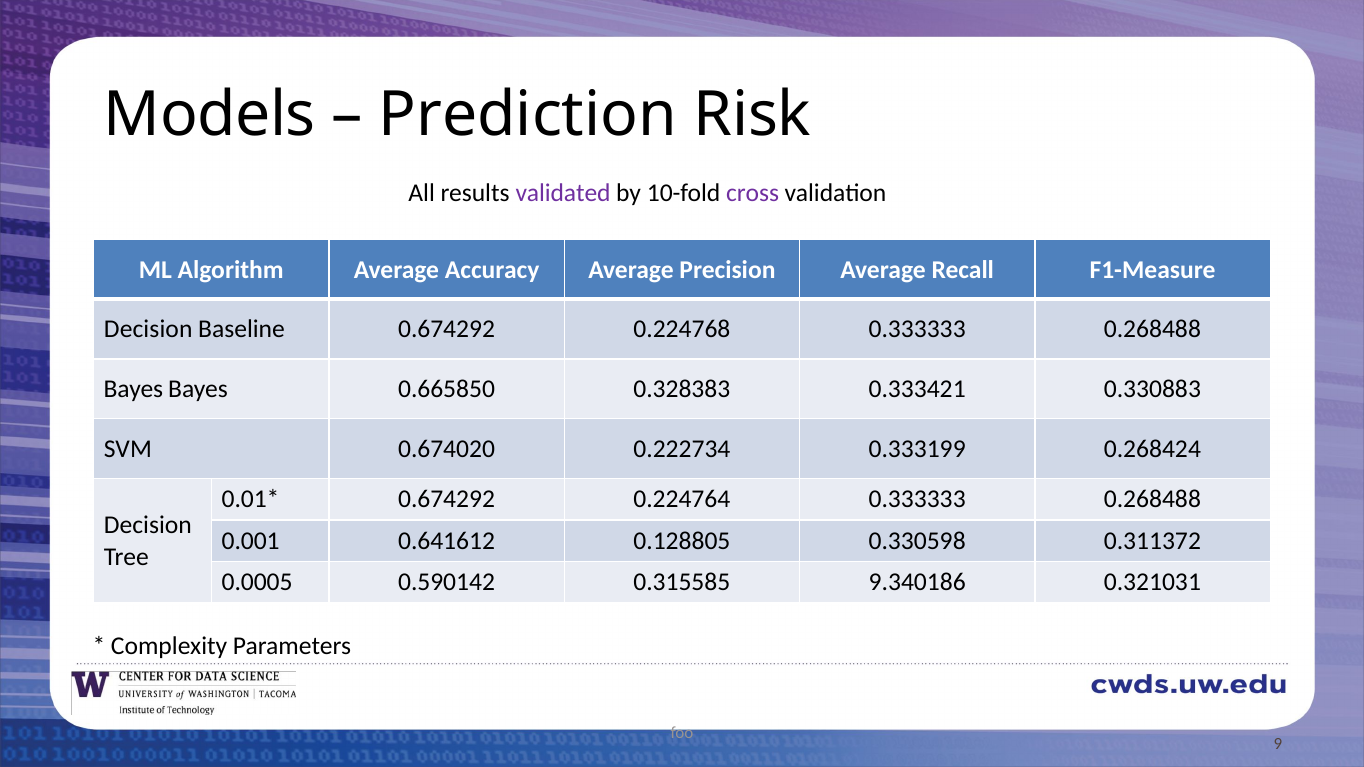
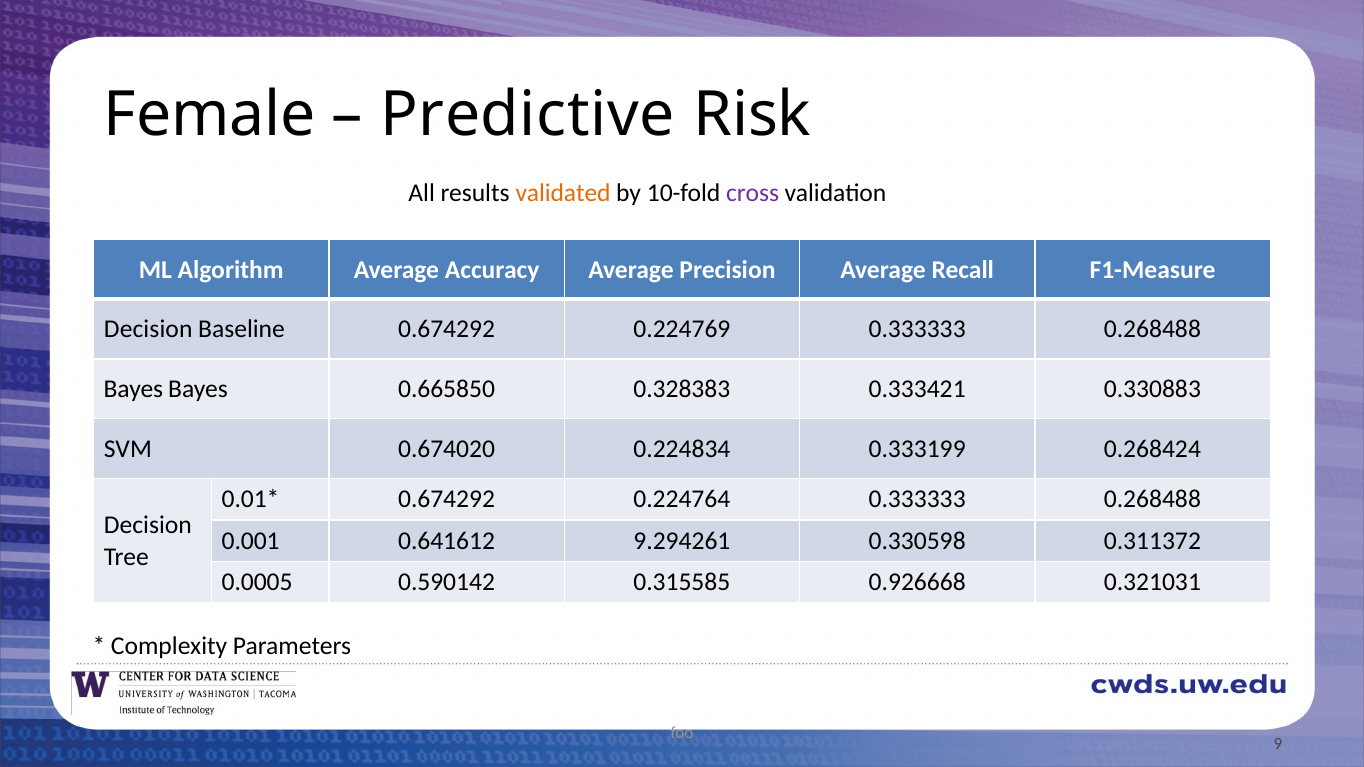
Models: Models -> Female (210, 115)
Prediction: Prediction -> Predictive (528, 115)
validated colour: purple -> orange (563, 193)
0.224768: 0.224768 -> 0.224769 (682, 329)
0.222734: 0.222734 -> 0.224834 (682, 449)
0.128805: 0.128805 -> 9.294261 (682, 541)
9.340186: 9.340186 -> 0.926668 (917, 583)
